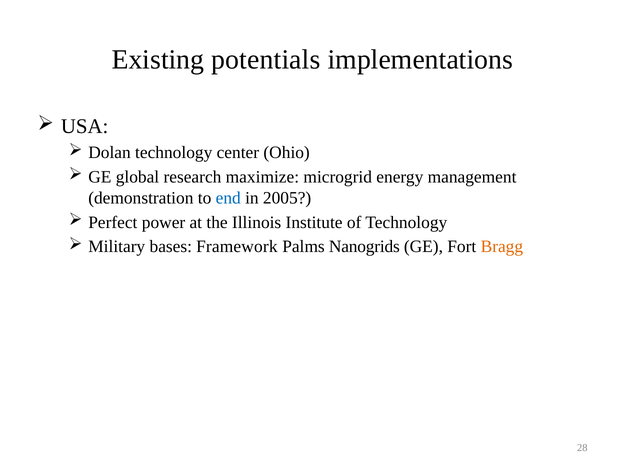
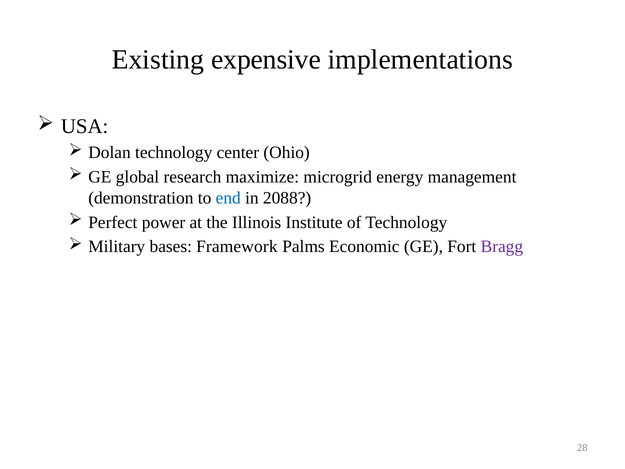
potentials: potentials -> expensive (266, 60)
2005: 2005 -> 2088 (287, 198)
Nanogrids: Nanogrids -> Economic (364, 247)
Bragg colour: orange -> purple (502, 247)
